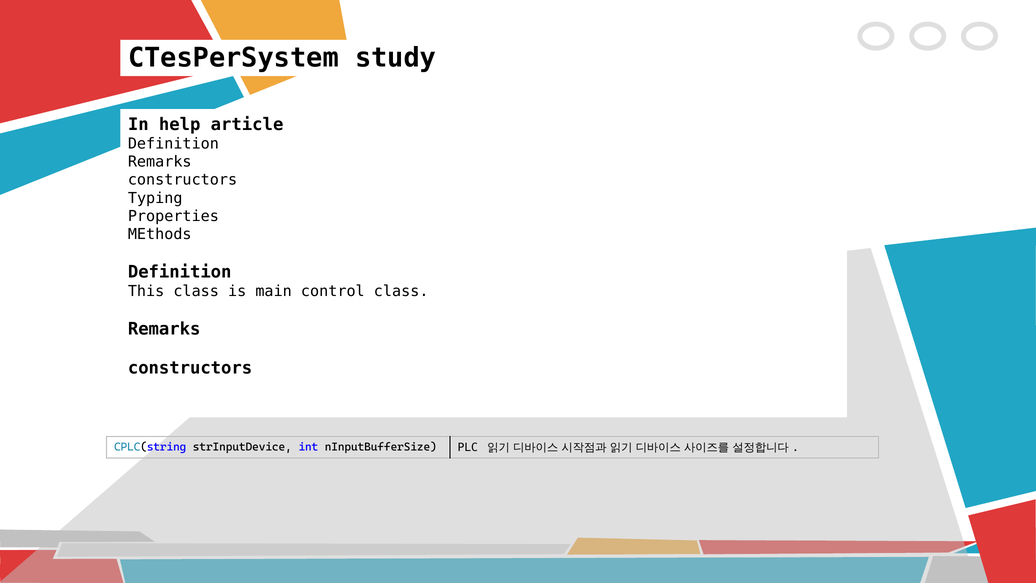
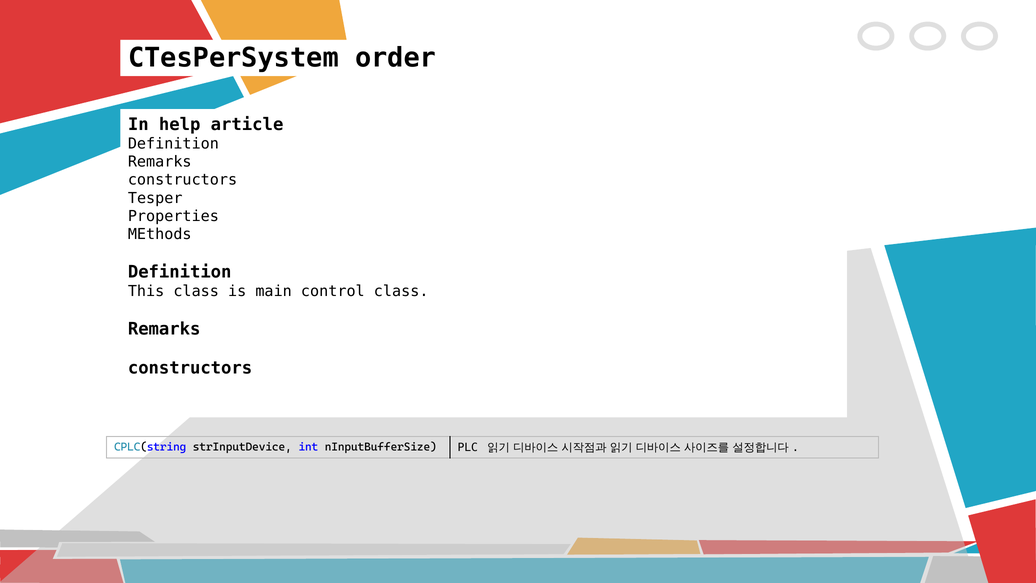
study: study -> order (396, 58)
Typing: Typing -> Tesper (155, 198)
